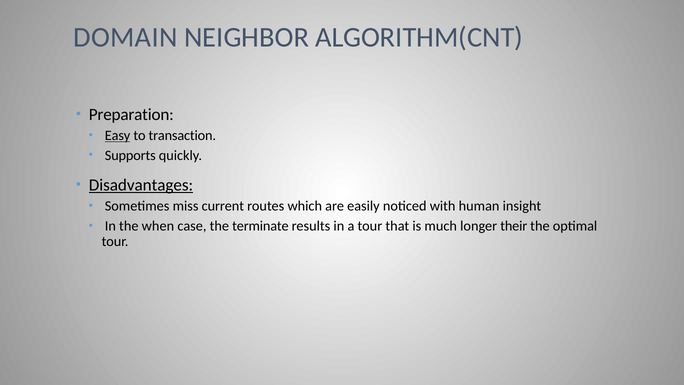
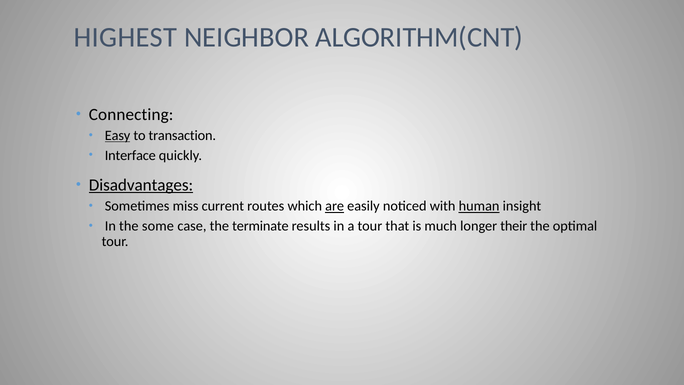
DOMAIN: DOMAIN -> HIGHEST (125, 37)
Preparation: Preparation -> Connecting (131, 114)
Supports: Supports -> Interface (130, 155)
are underline: none -> present (335, 206)
human underline: none -> present (479, 206)
when: when -> some (158, 226)
